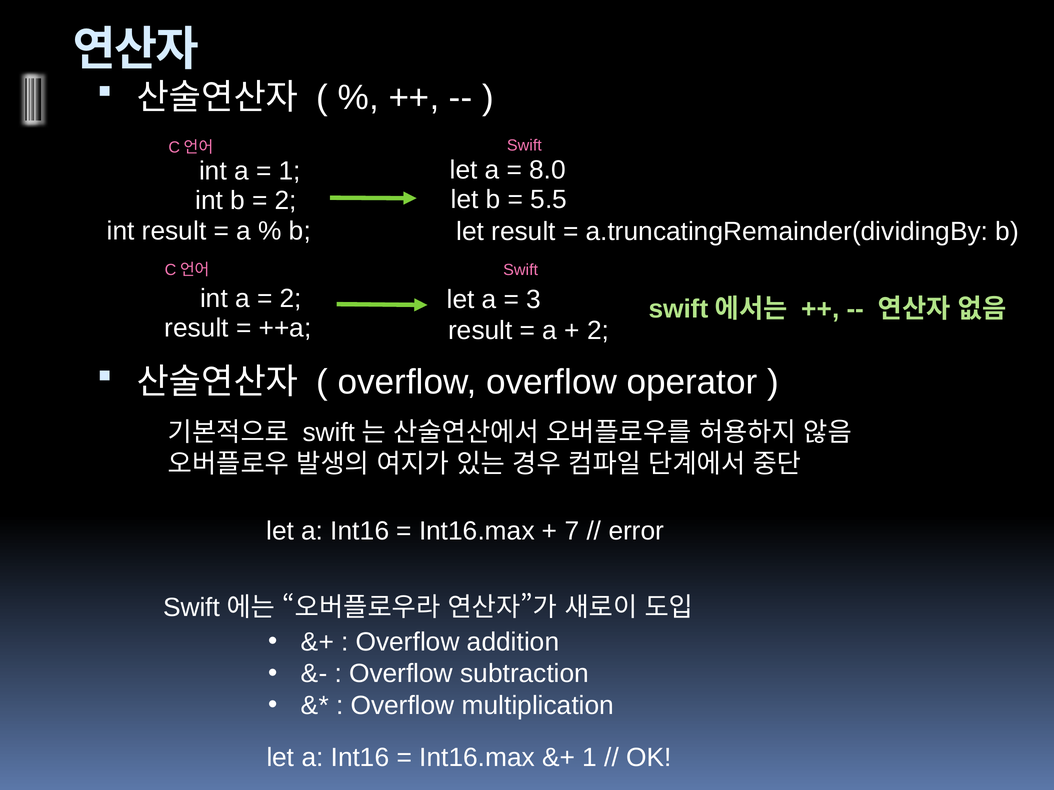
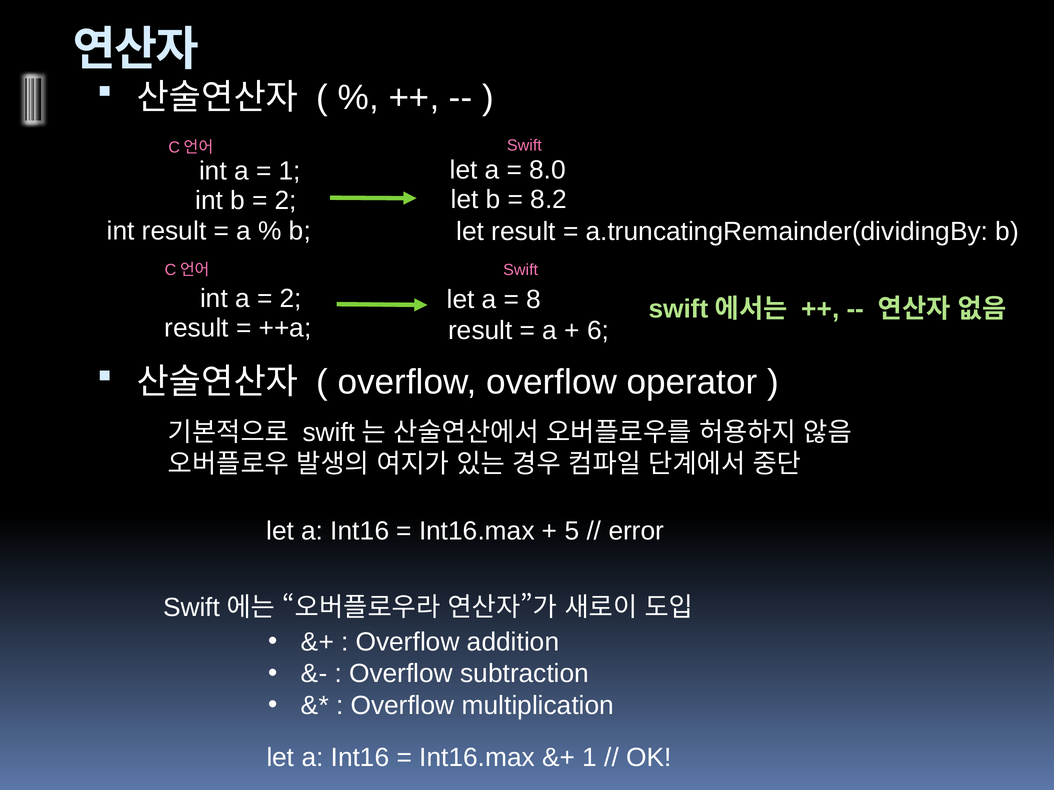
5.5: 5.5 -> 8.2 (549, 200)
3: 3 -> 8 (534, 300)
2: 2 -> 6 (598, 331)
7: 7 -> 5 (572, 531)
